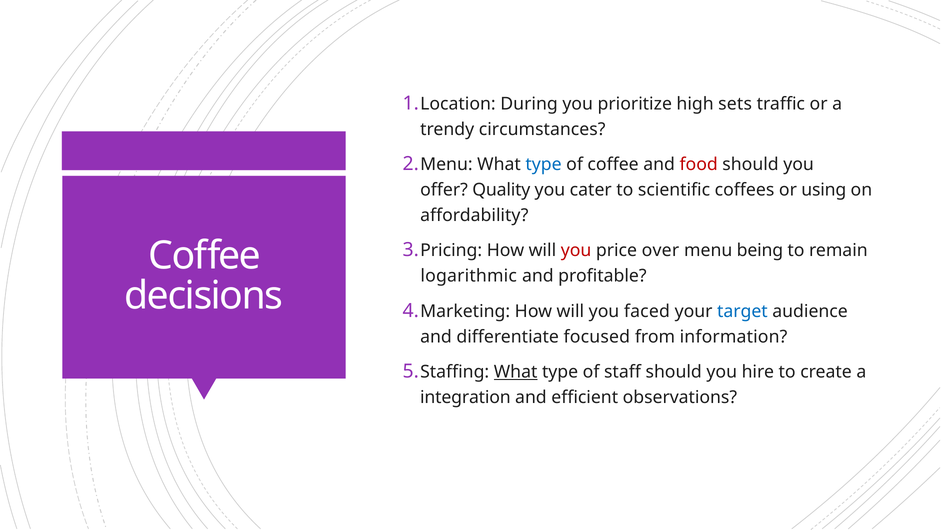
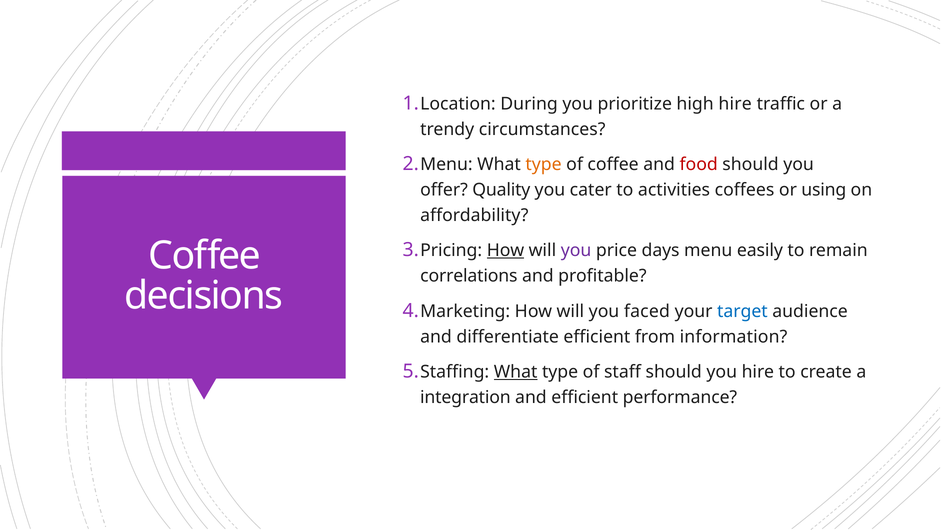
high sets: sets -> hire (735, 104)
type colour: blue -> orange (544, 164)
scientific: scientific -> activities (674, 190)
How underline: none -> present (505, 251)
you colour: red -> purple (576, 251)
over: over -> days (661, 251)
being: being -> easily (760, 251)
logarithmic: logarithmic -> correlations (469, 276)
differentiate focused: focused -> efficient (597, 337)
observations: observations -> performance (680, 397)
